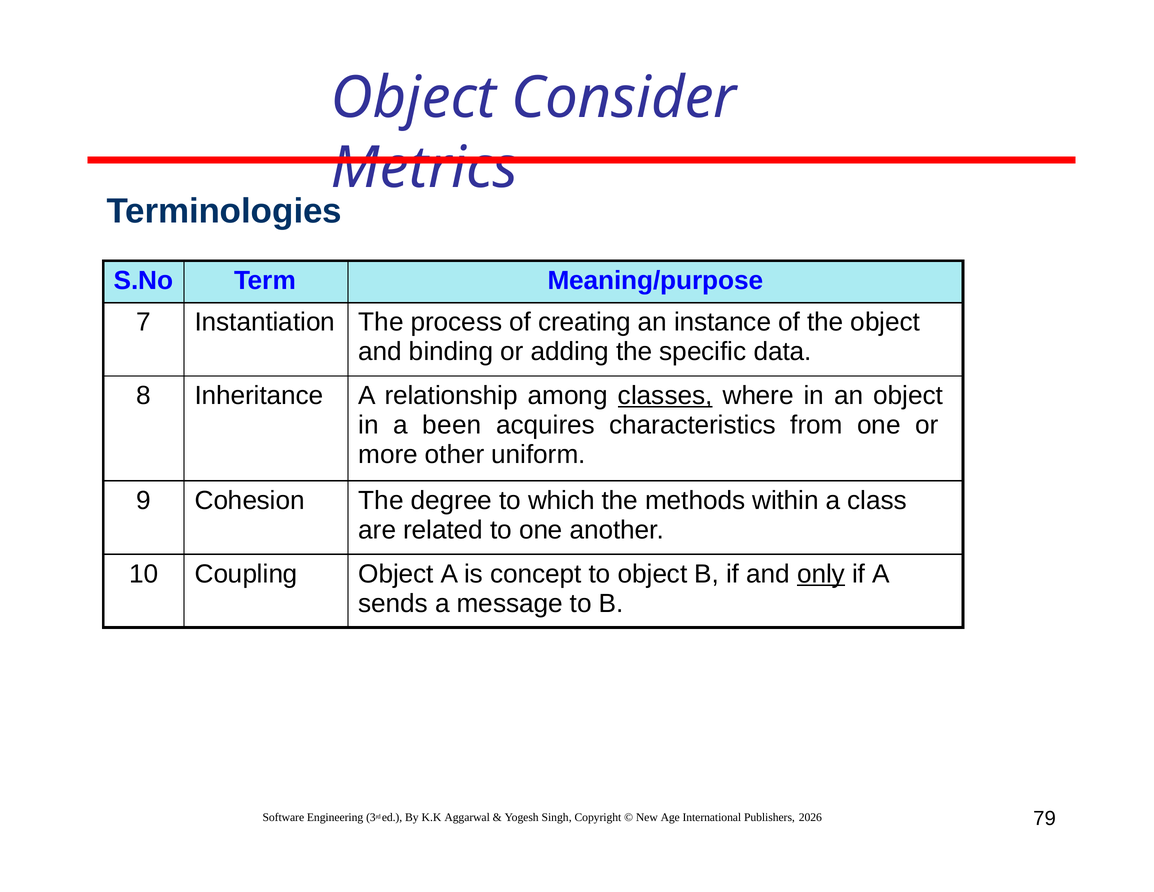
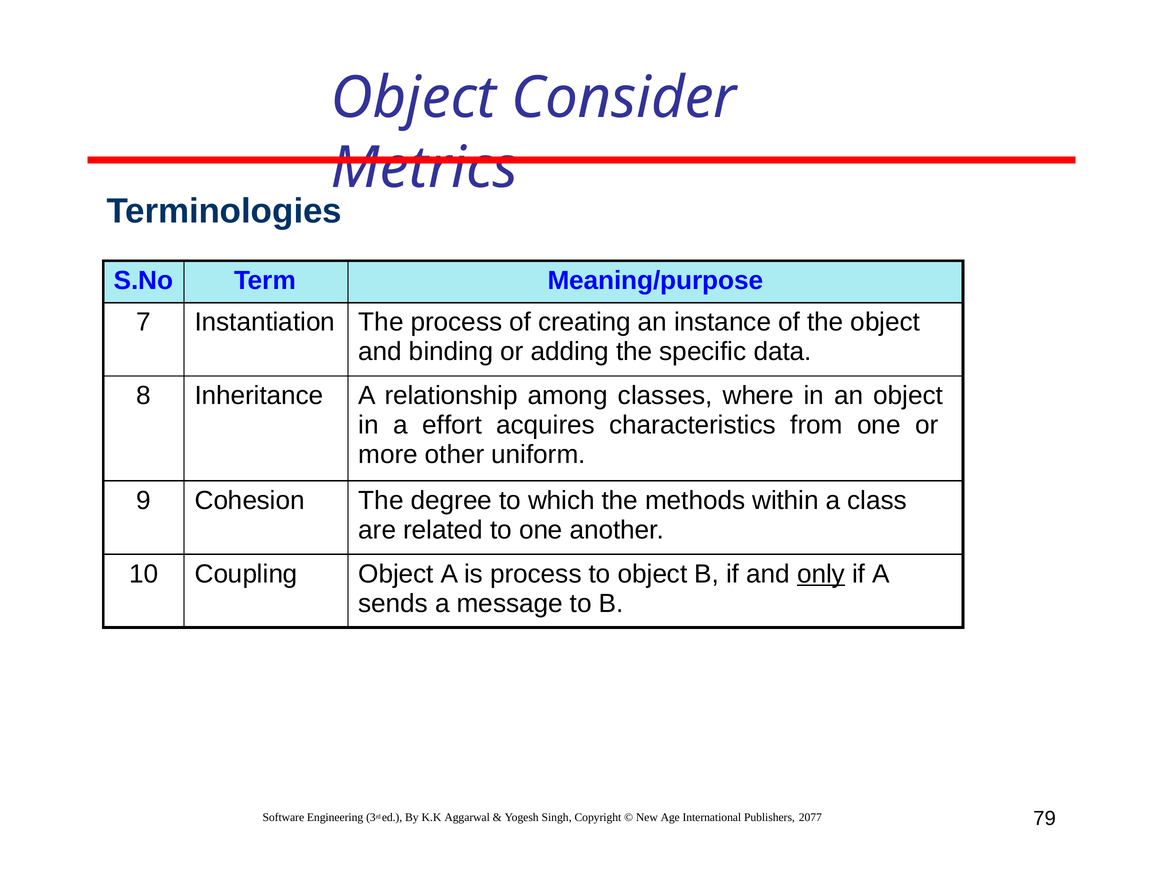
classes underline: present -> none (665, 396)
been: been -> effort (452, 425)
is concept: concept -> process (536, 574)
2026: 2026 -> 2077 (810, 817)
